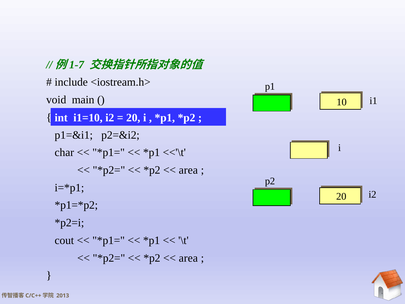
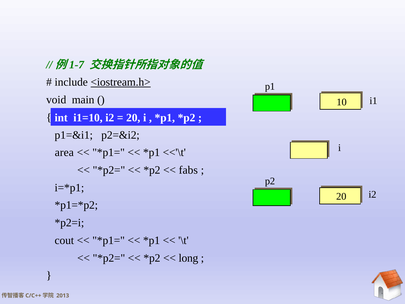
<iostream.h> underline: none -> present (121, 82)
char: char -> area (64, 152)
area: area -> fabs (188, 170)
area: area -> long (188, 258)
